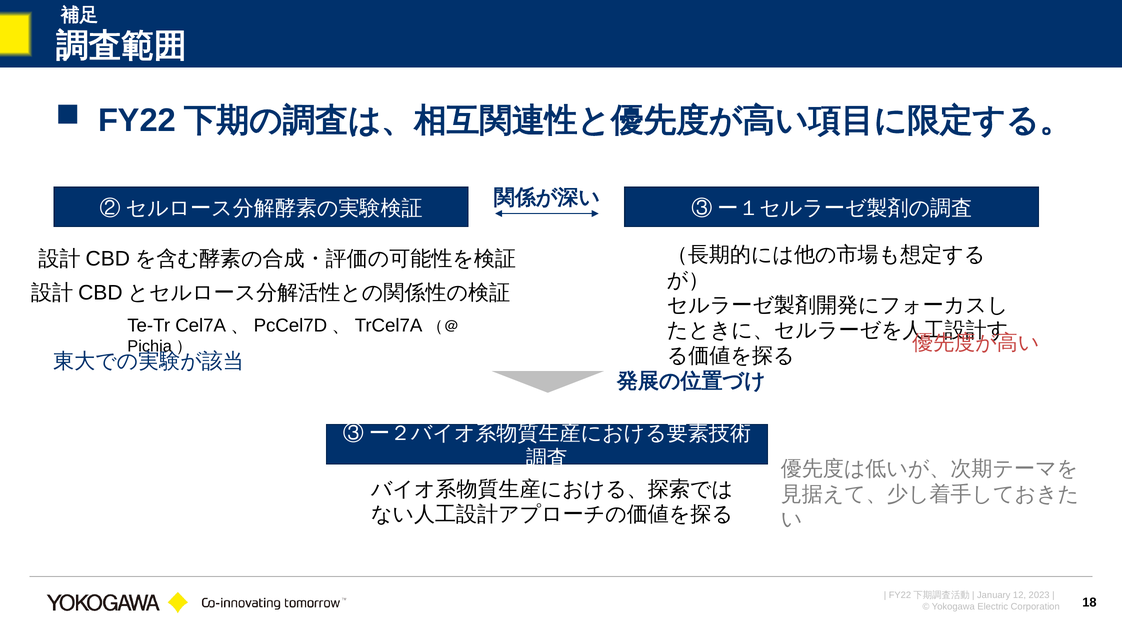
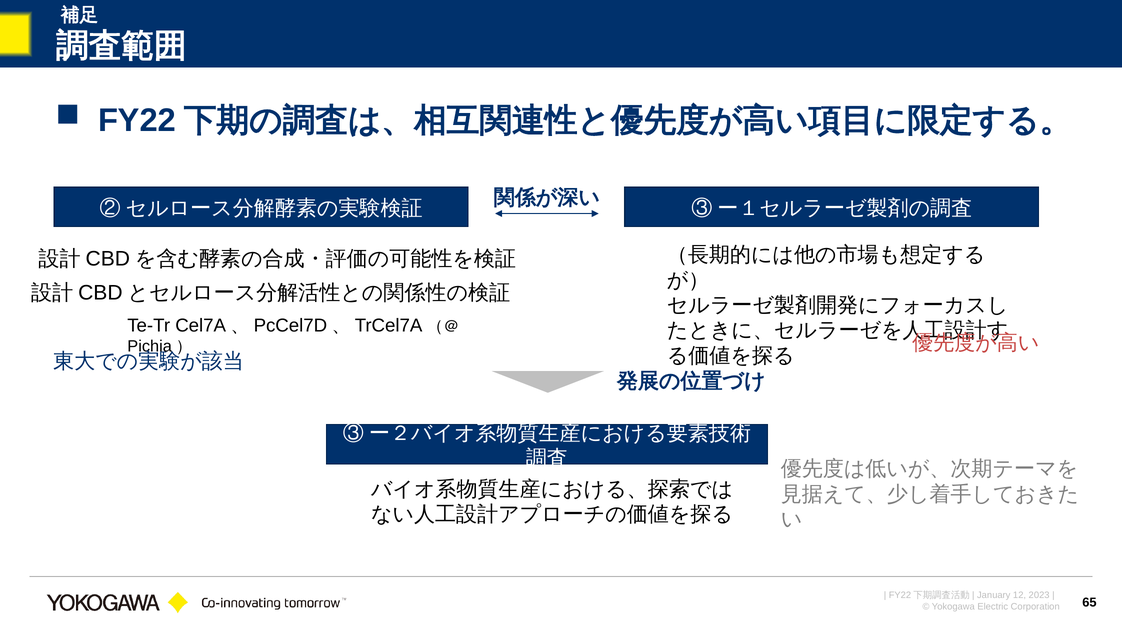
18: 18 -> 65 (1089, 603)
